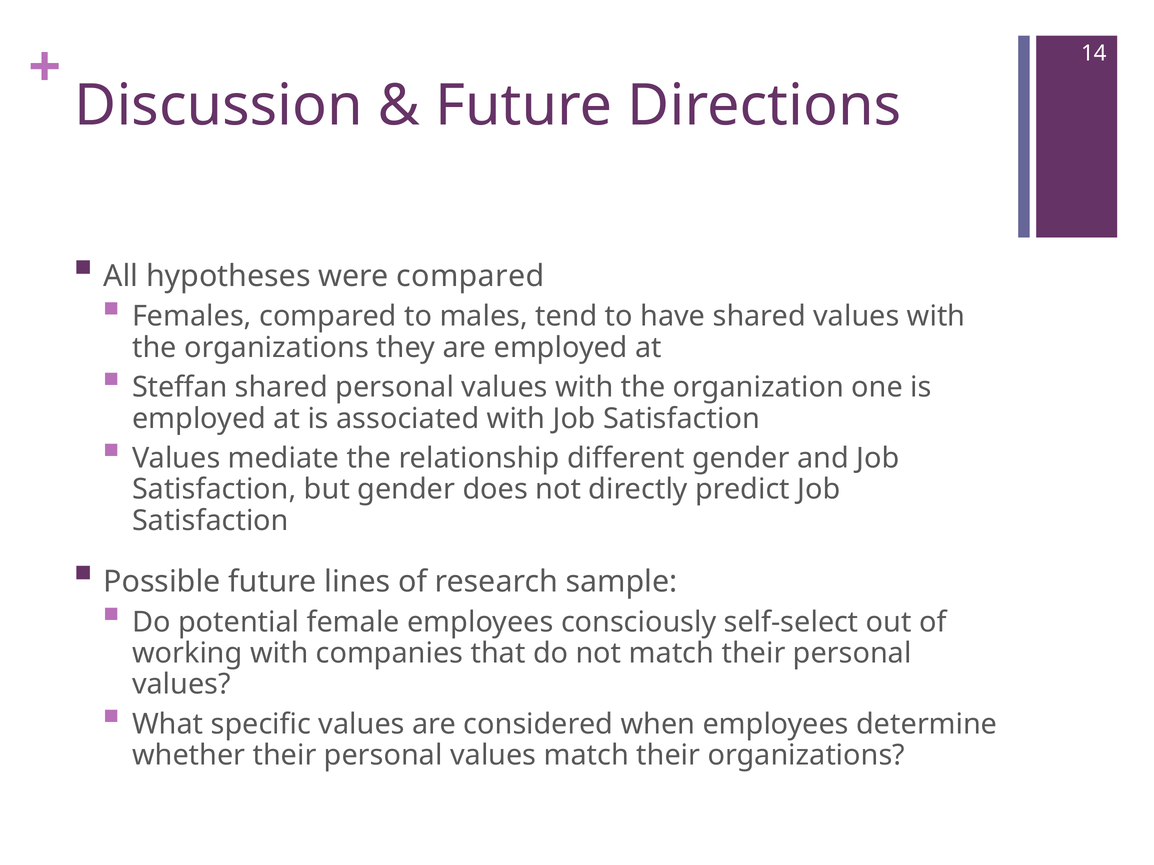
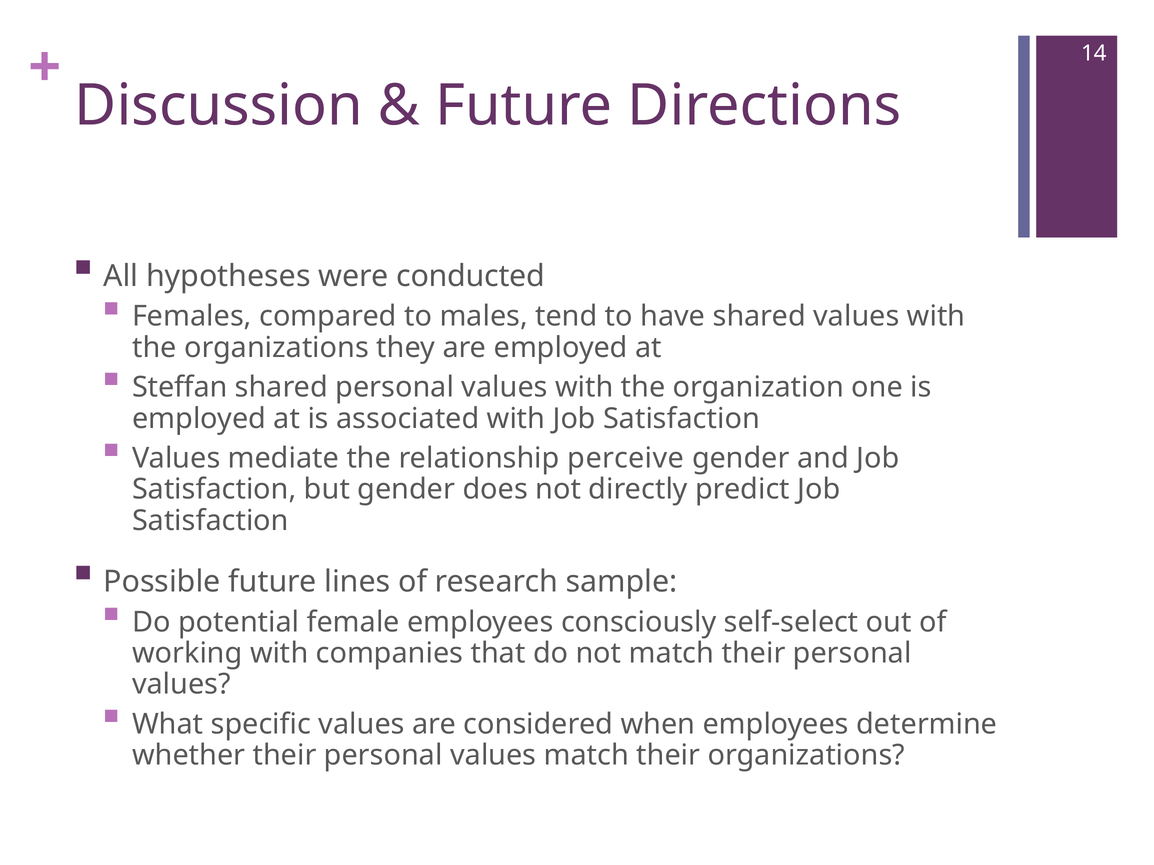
were compared: compared -> conducted (471, 276)
different: different -> perceive (626, 459)
